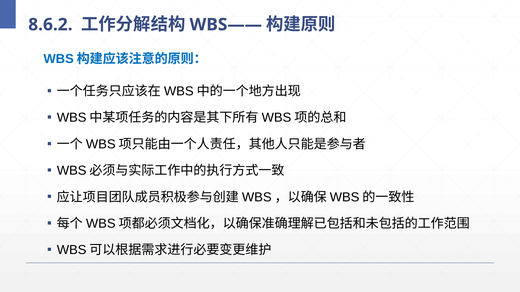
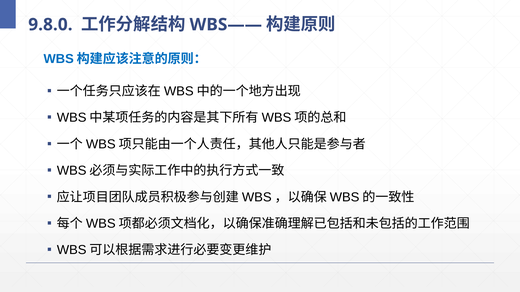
8.6.2: 8.6.2 -> 9.8.0 (50, 25)
